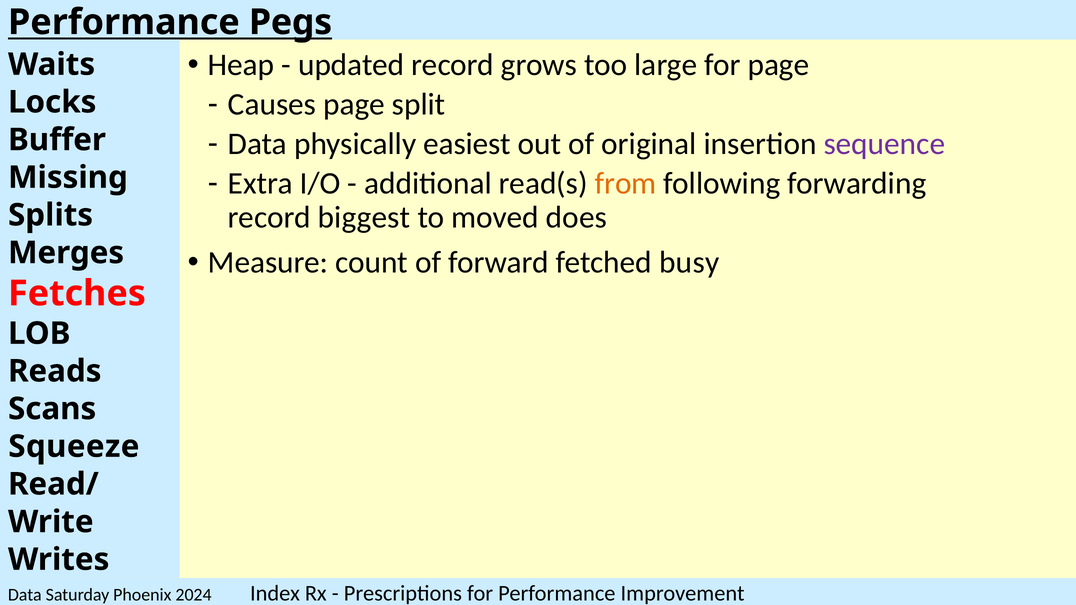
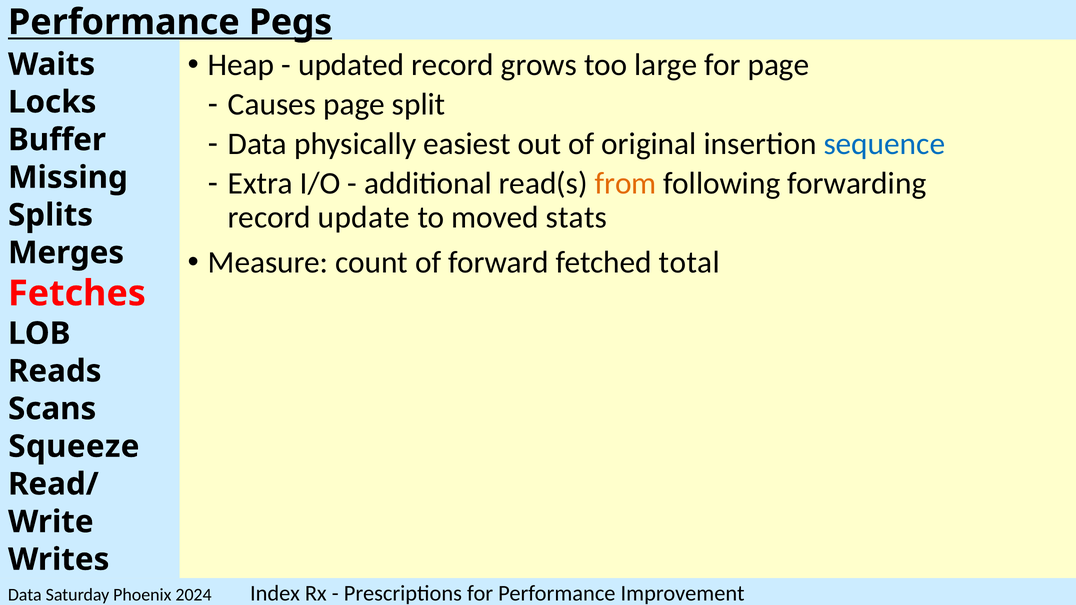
sequence colour: purple -> blue (884, 144)
biggest: biggest -> update (364, 217)
does: does -> stats (576, 217)
busy: busy -> total (689, 263)
